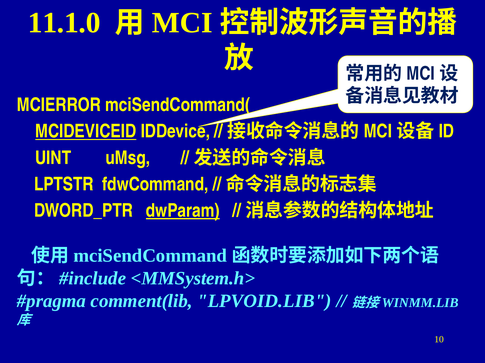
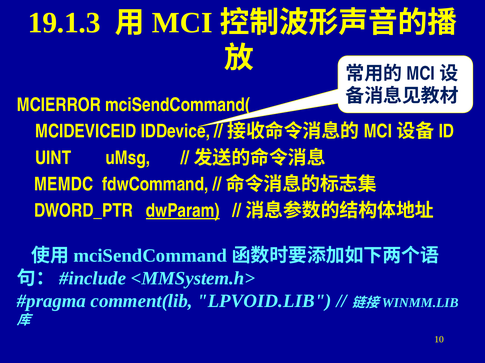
11.1.0: 11.1.0 -> 19.1.3 (64, 23)
MCIDEVICEID underline: present -> none (86, 132)
LPTSTR: LPTSTR -> MEMDC (64, 185)
